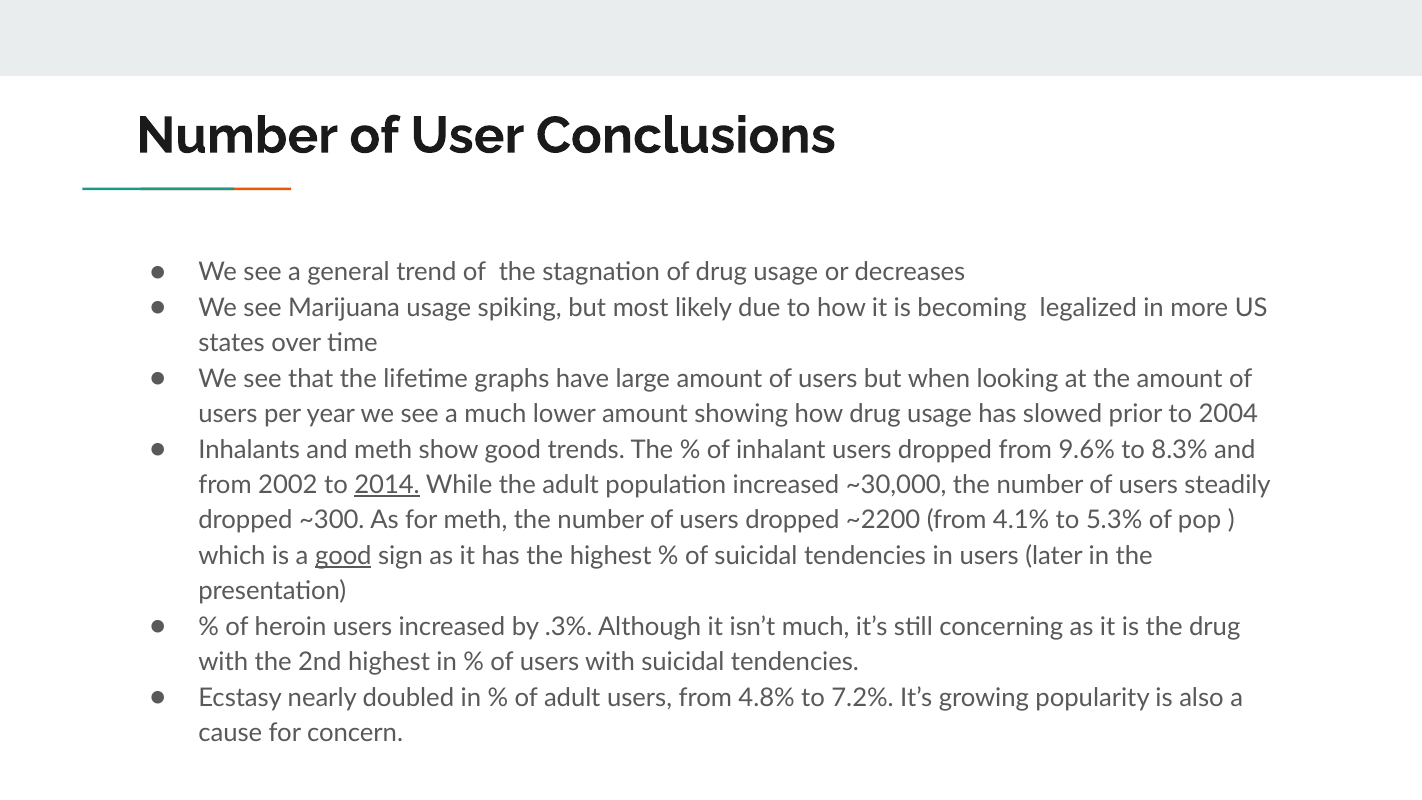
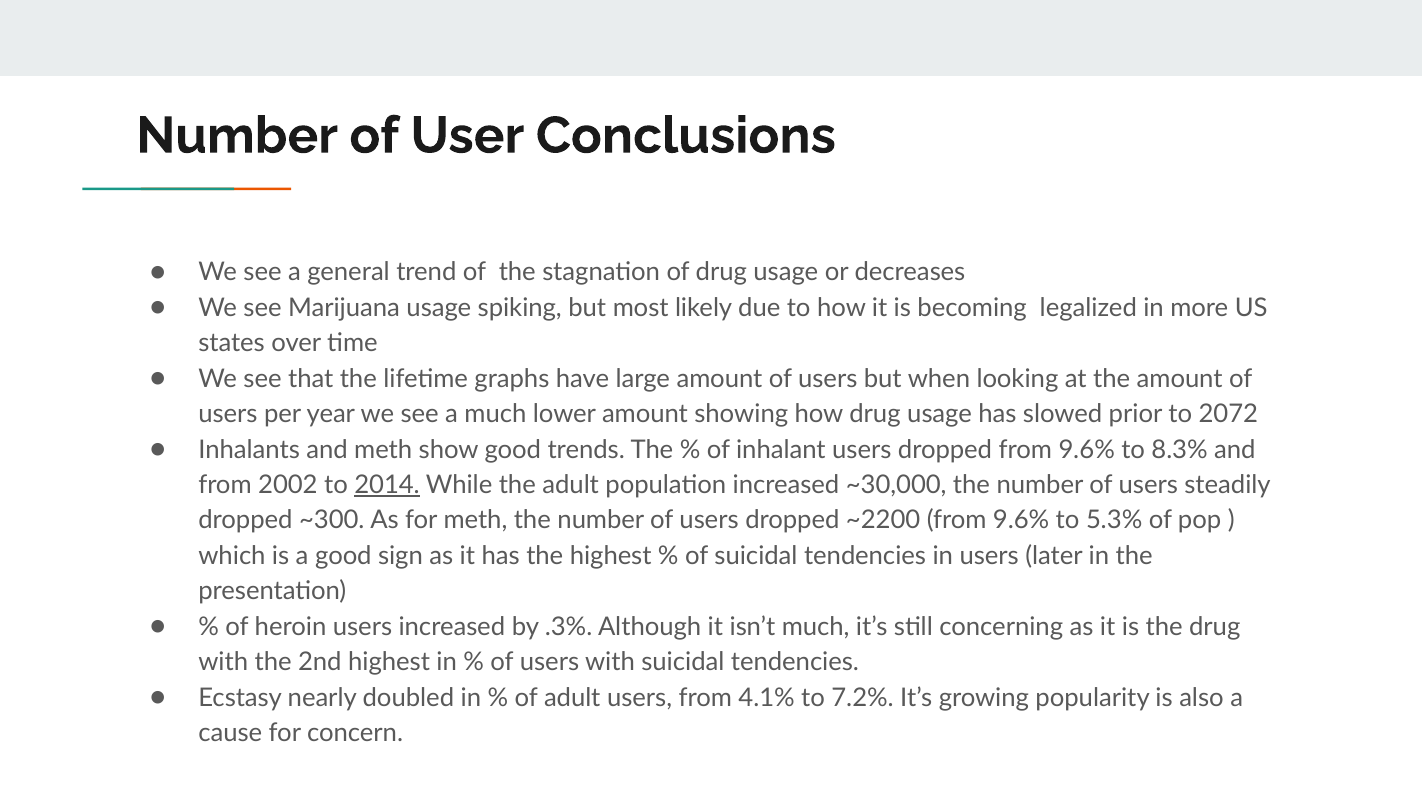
2004: 2004 -> 2072 (1228, 414)
~2200 from 4.1%: 4.1% -> 9.6% (1021, 520)
good underline: present -> none (343, 556)
4.8%: 4.8% -> 4.1% (767, 698)
